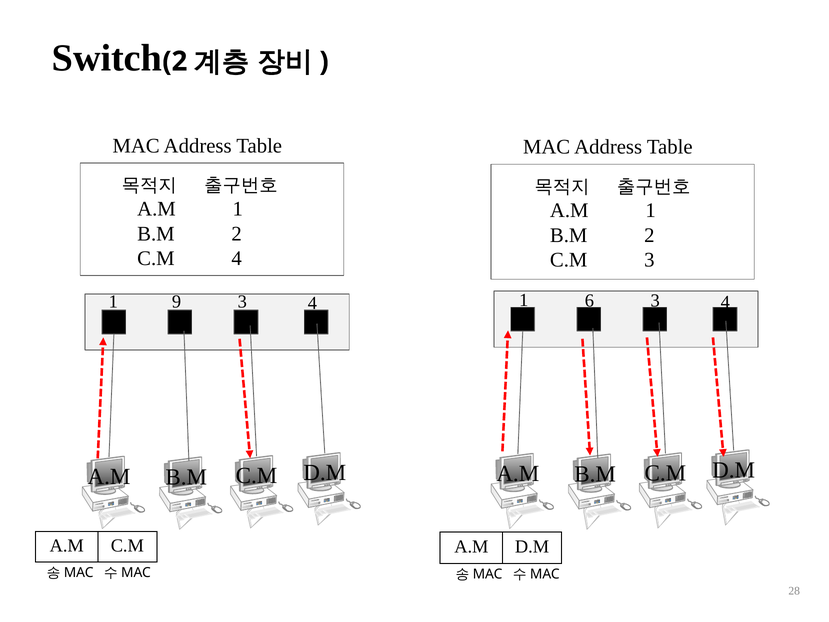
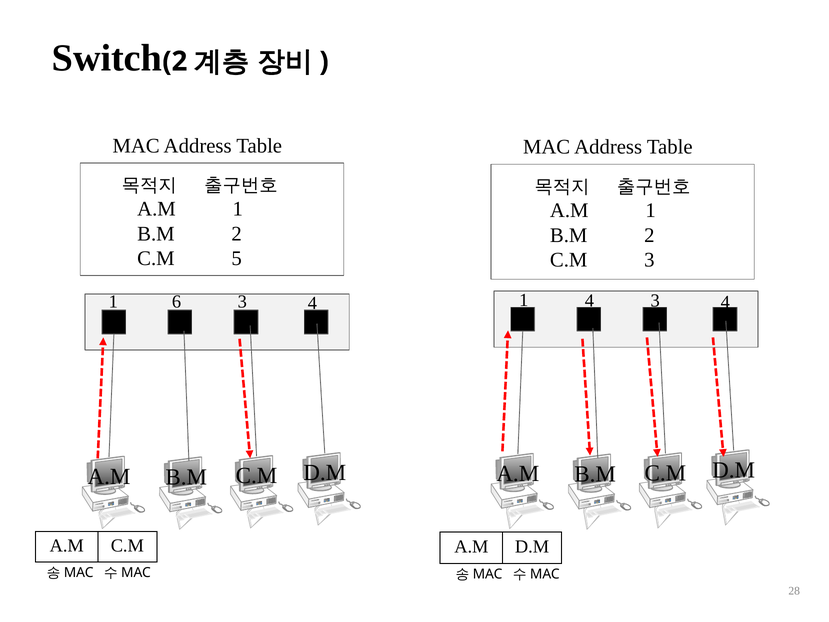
C.M 4: 4 -> 5 (237, 259)
9: 9 -> 6 (177, 302)
1 6: 6 -> 4 (589, 301)
